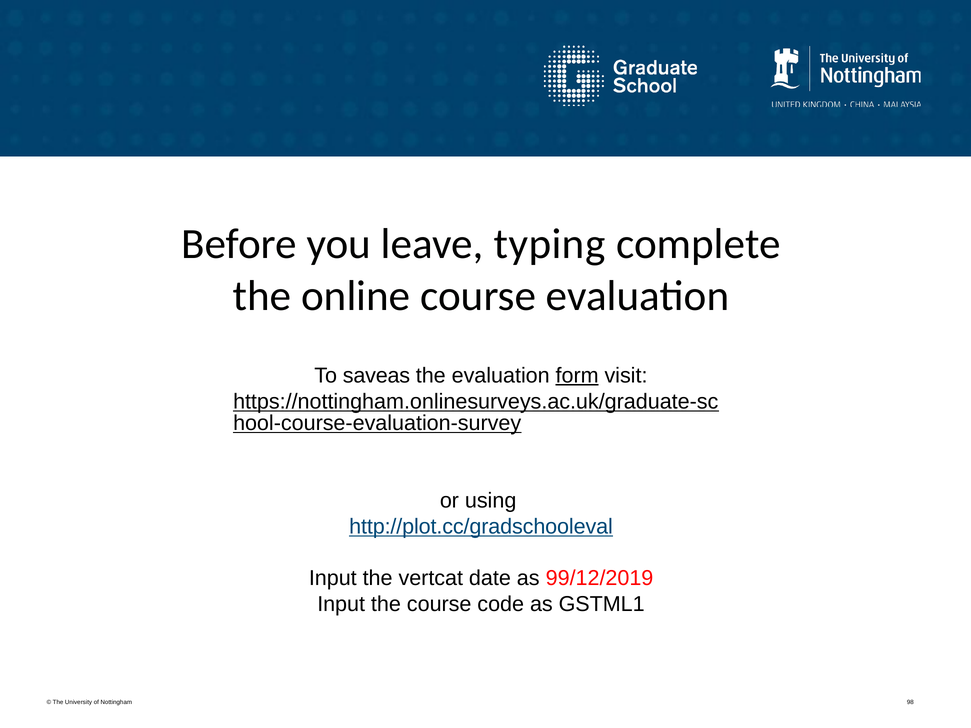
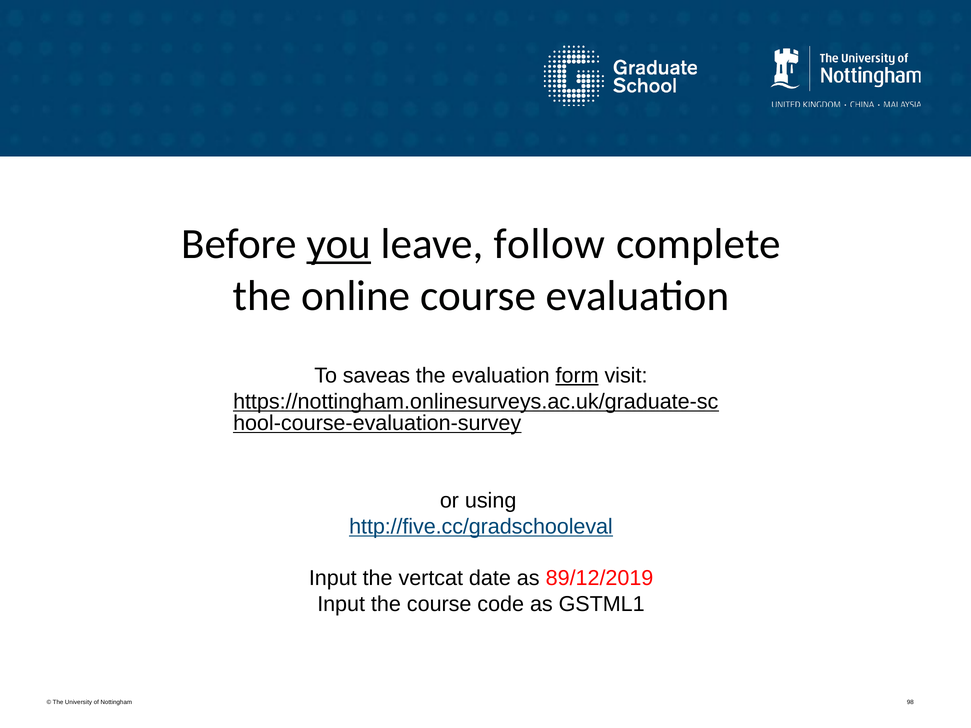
you underline: none -> present (339, 244)
typing: typing -> follow (550, 244)
http://plot.cc/gradschooleval: http://plot.cc/gradschooleval -> http://five.cc/gradschooleval (481, 527)
99/12/2019: 99/12/2019 -> 89/12/2019 (600, 578)
